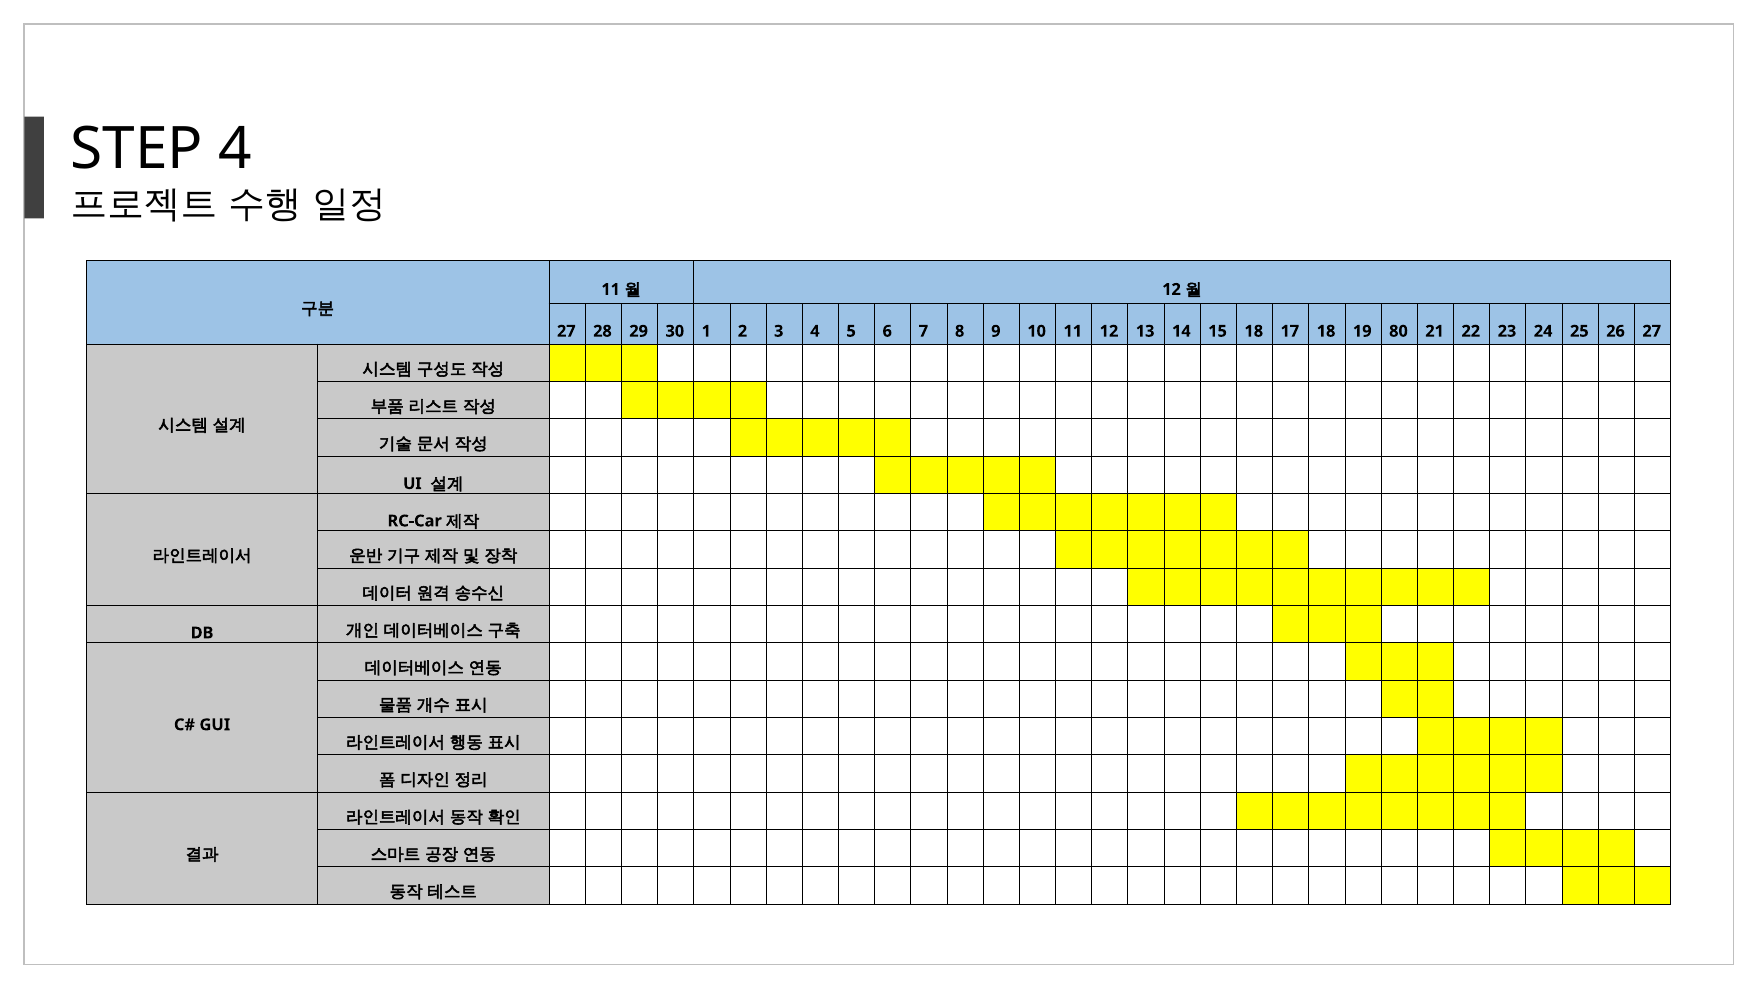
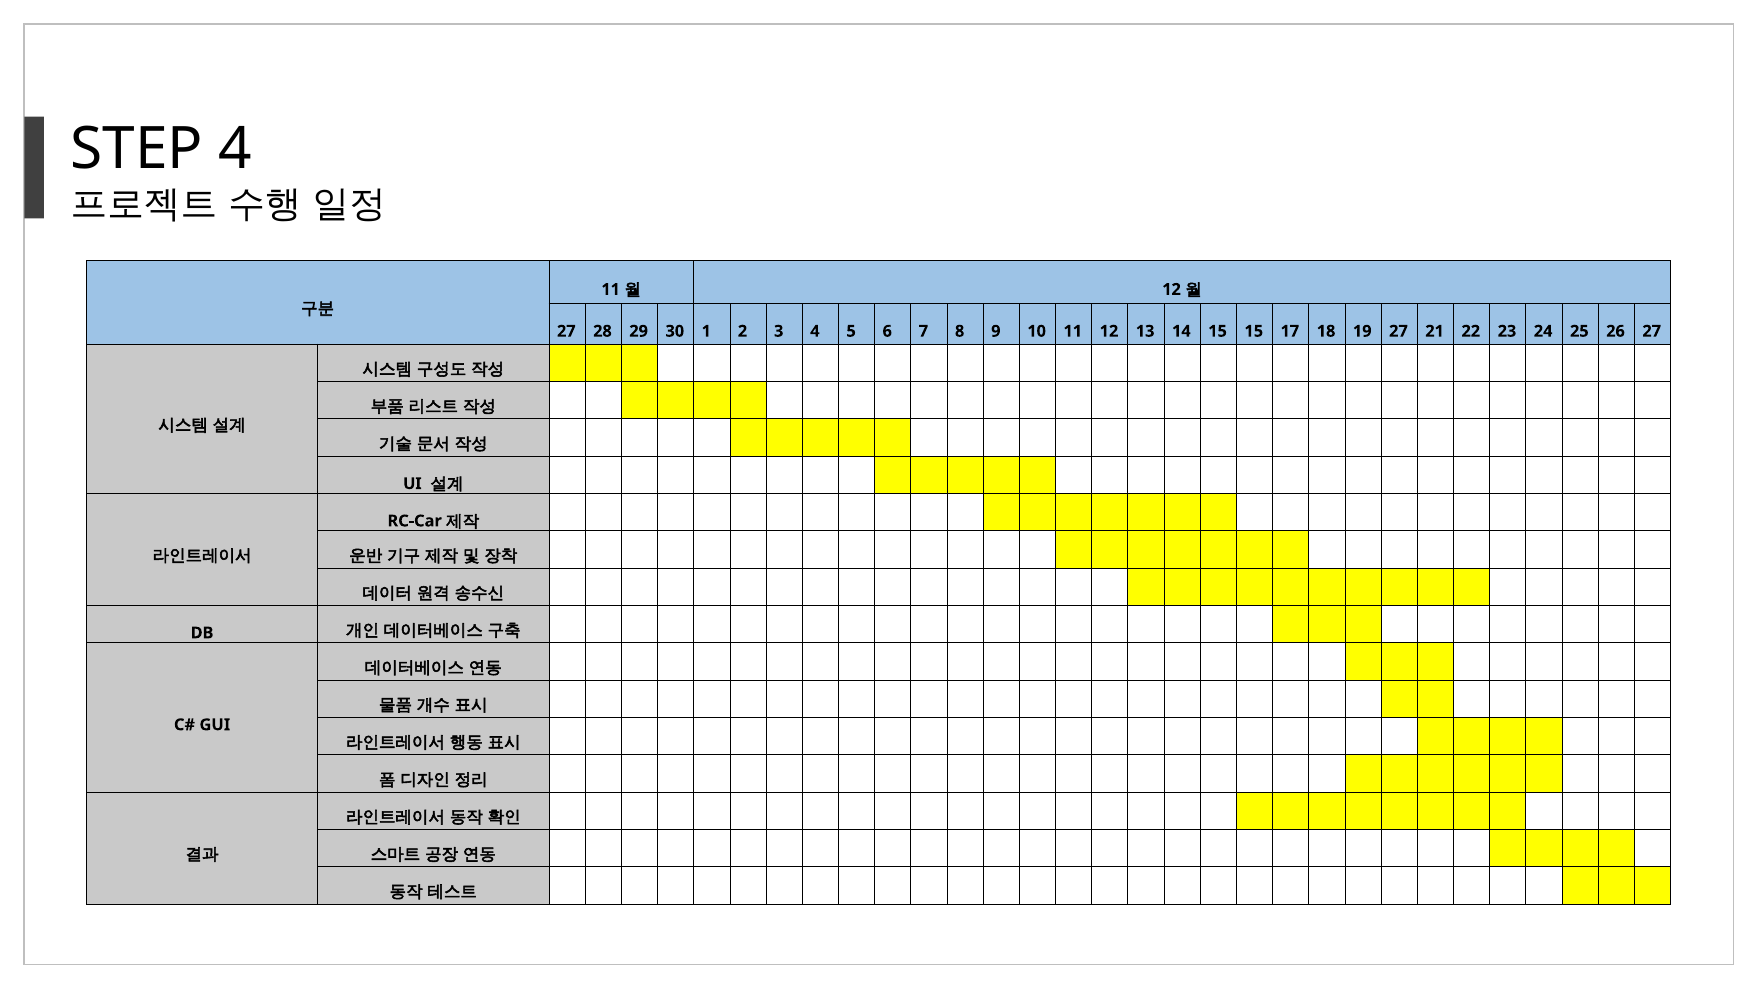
15 18: 18 -> 15 (1254, 331)
19 80: 80 -> 27 (1398, 331)
